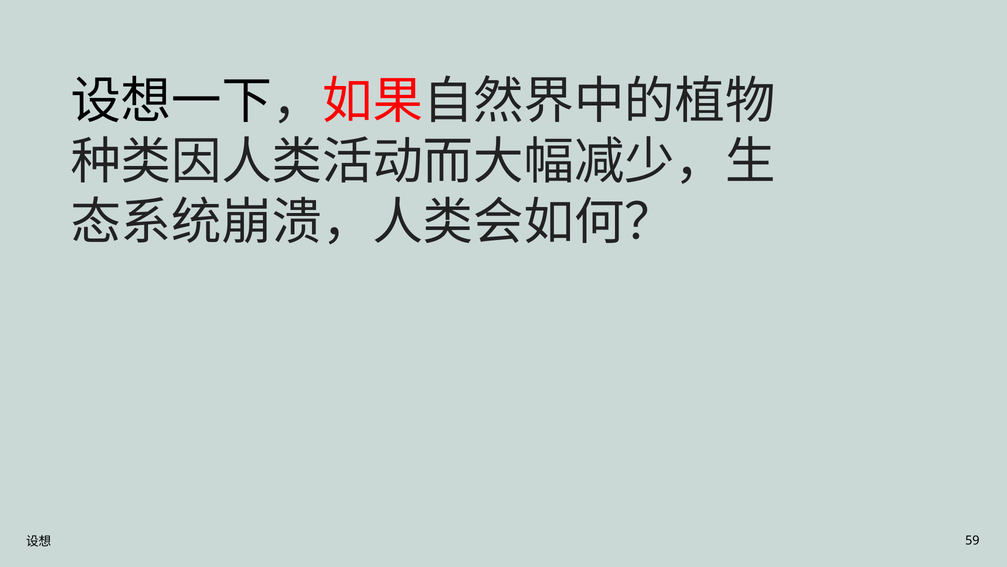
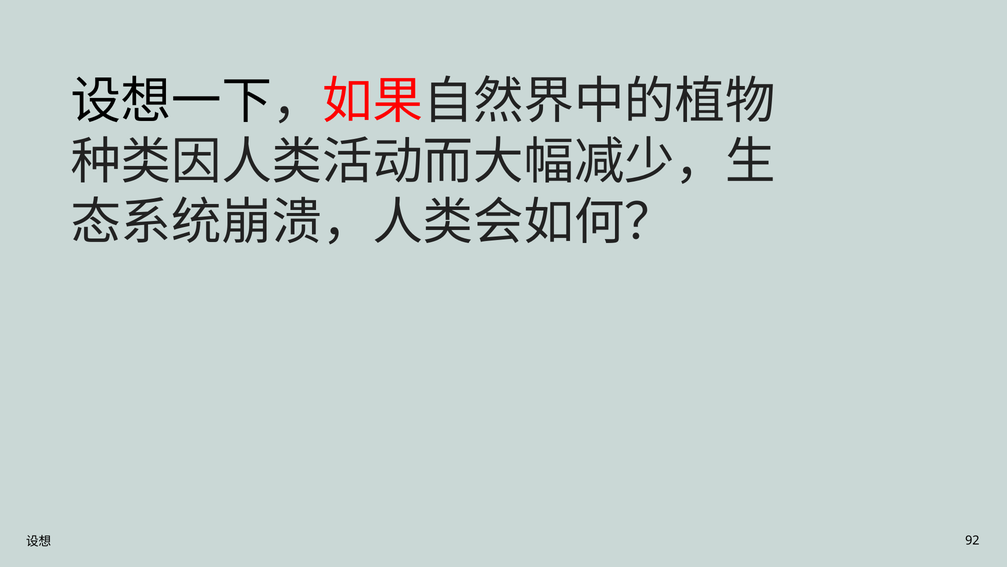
59: 59 -> 92 (972, 540)
